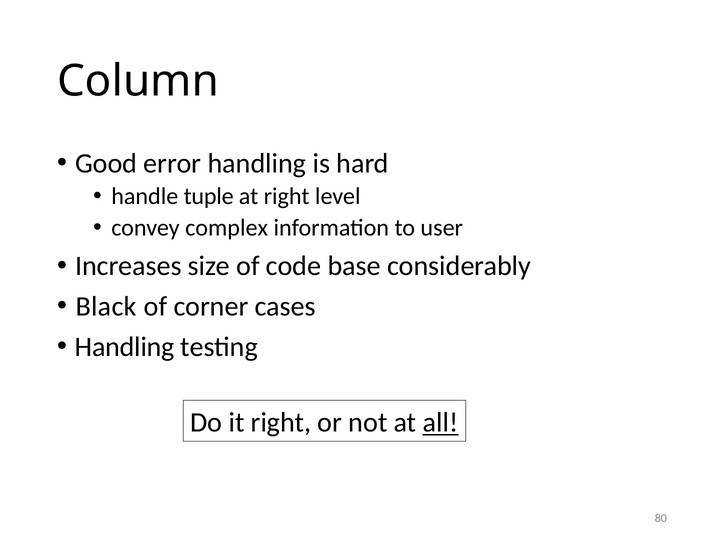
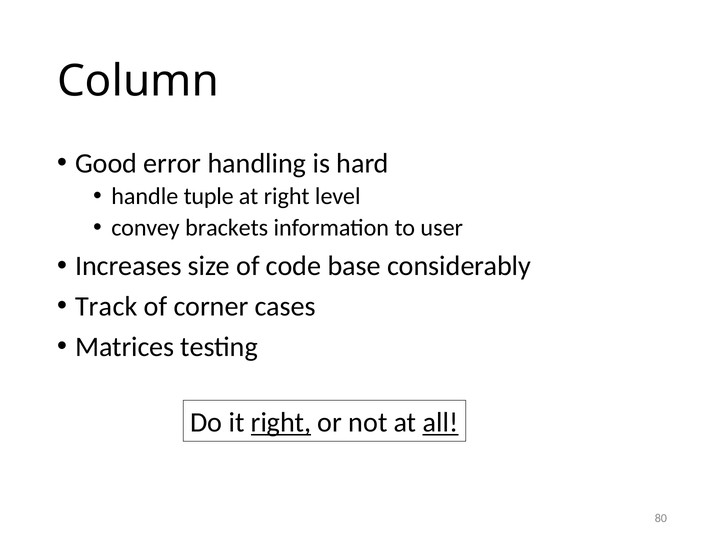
complex: complex -> brackets (227, 228)
Black: Black -> Track (106, 306)
Handling: Handling -> Matrices (125, 347)
right underline: none -> present (281, 423)
